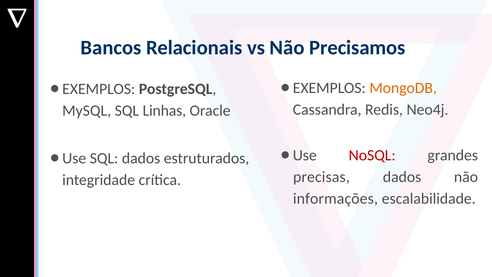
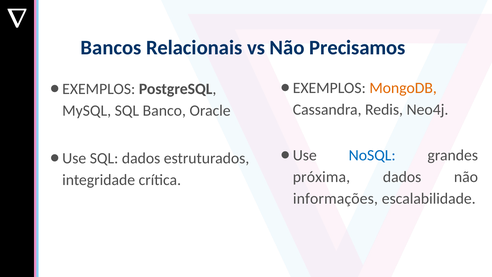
Linhas: Linhas -> Banco (164, 111)
NoSQL colour: red -> blue (372, 155)
precisas: precisas -> próxima (321, 177)
